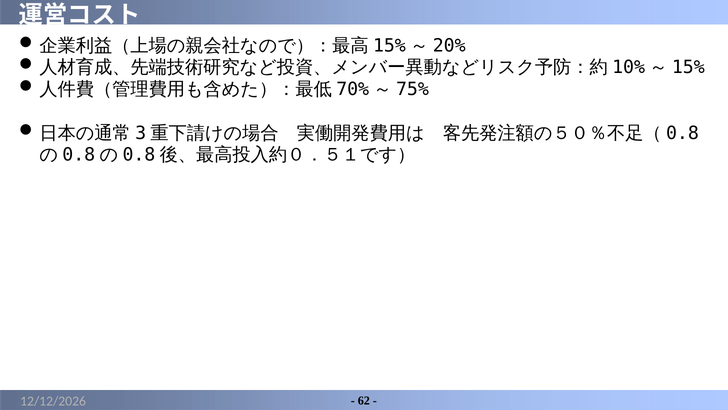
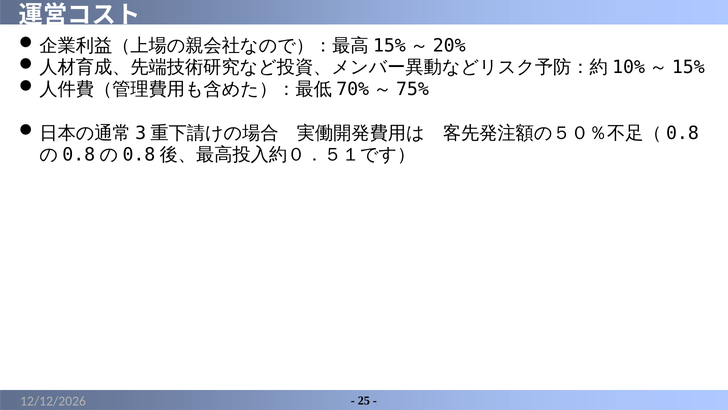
62: 62 -> 25 (364, 400)
